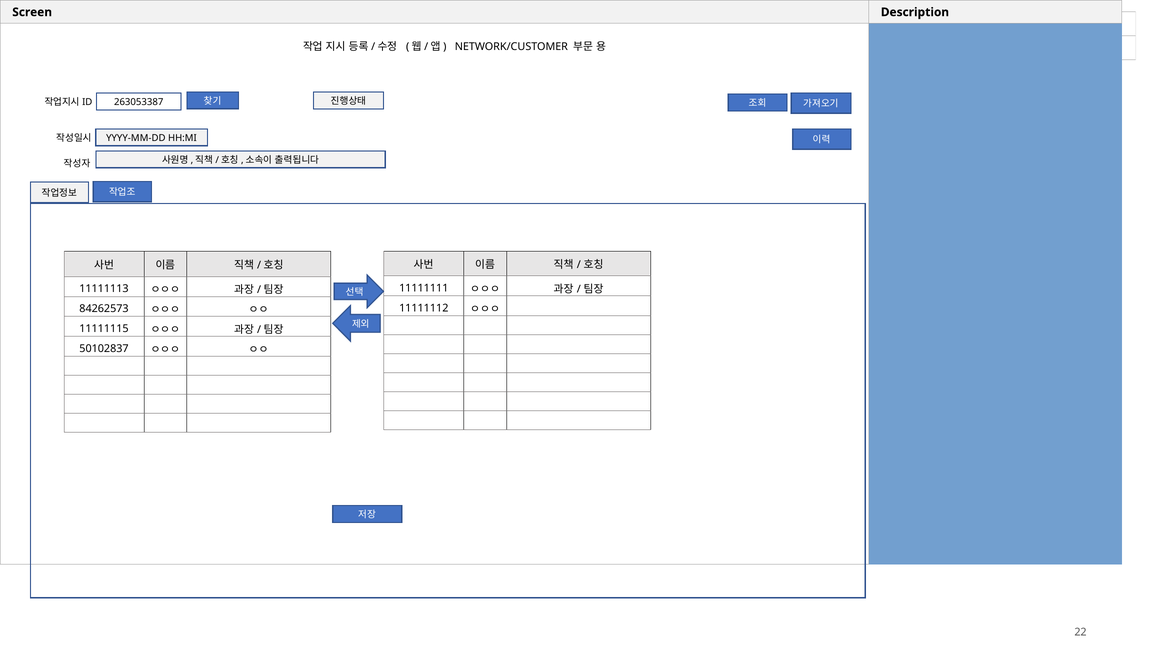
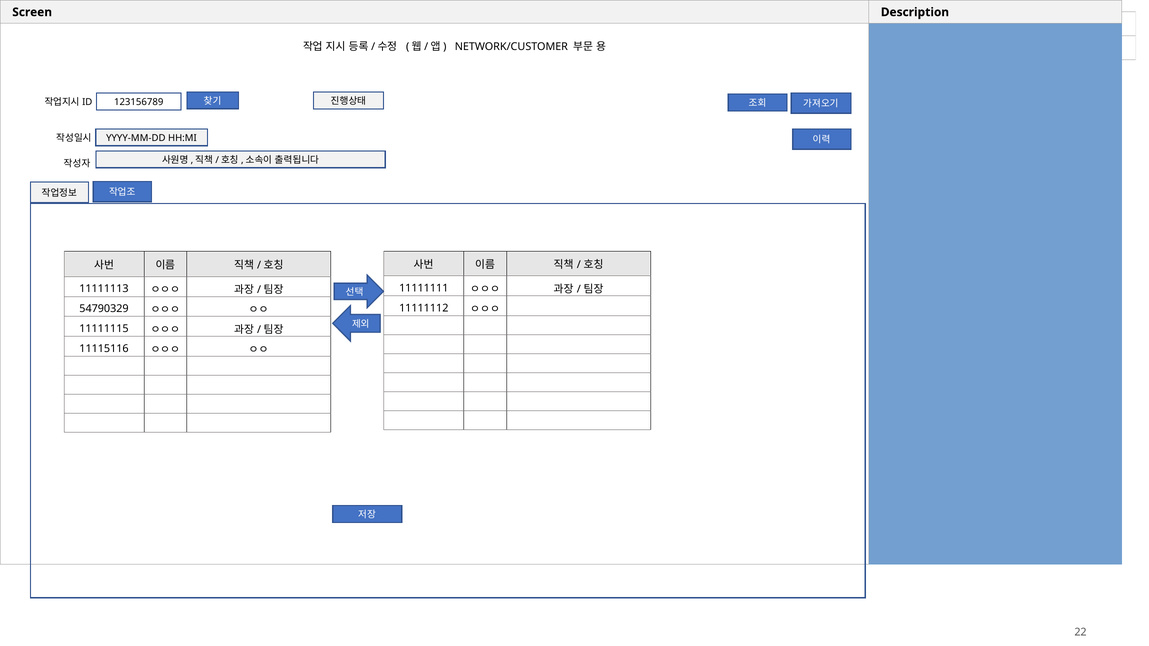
263053387: 263053387 -> 123156789 (139, 102)
84262573: 84262573 -> 54790329 (104, 309)
50102837: 50102837 -> 11115116 (104, 349)
